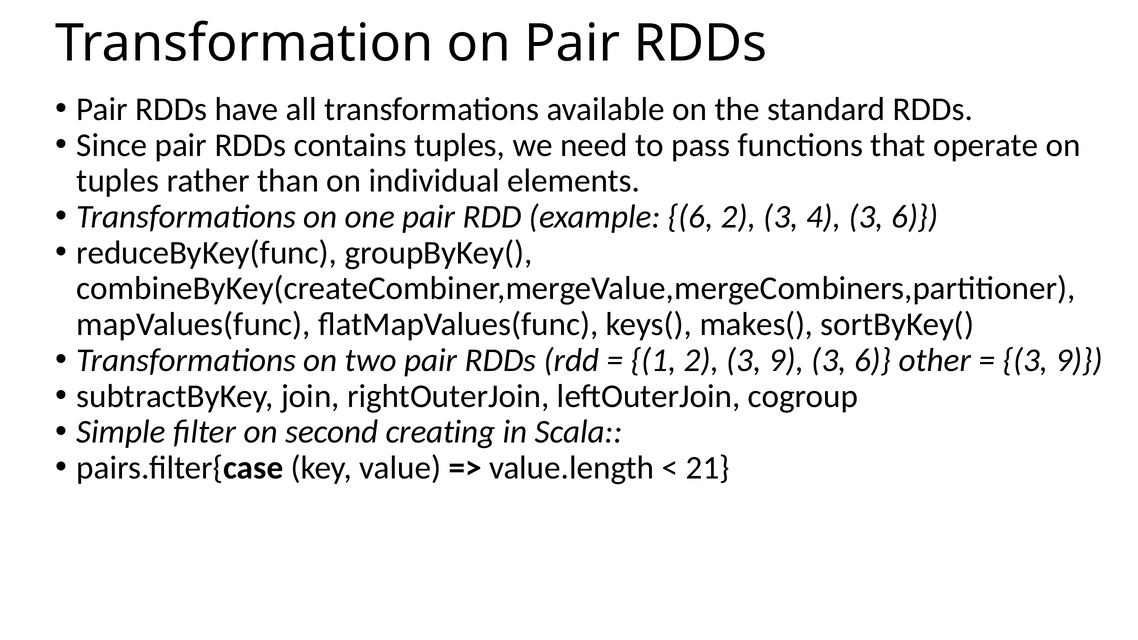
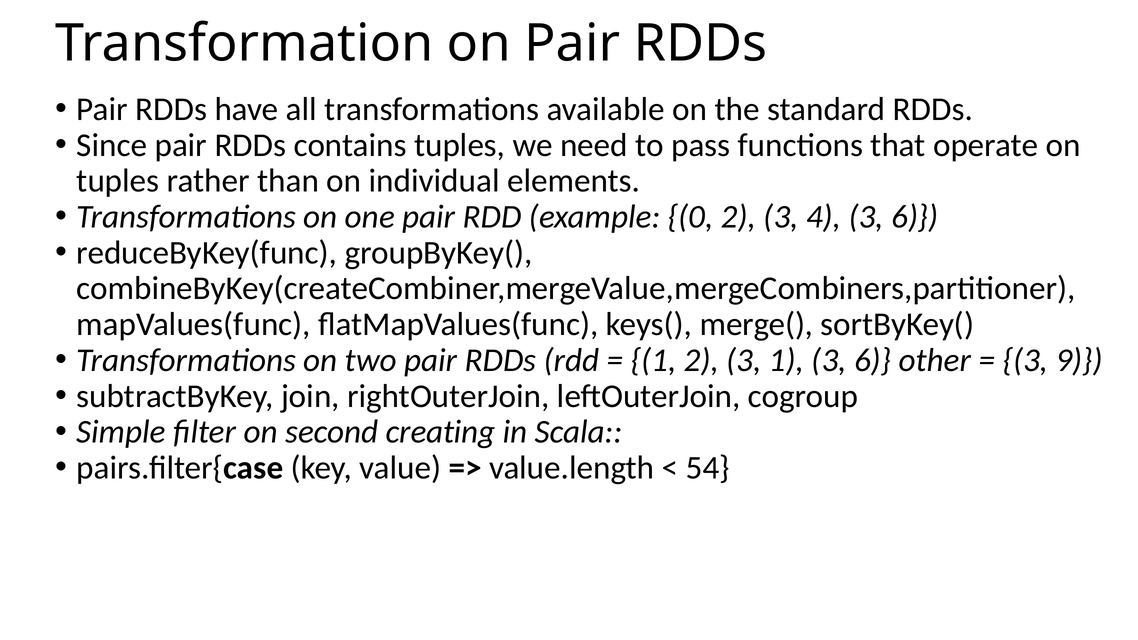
example 6: 6 -> 0 (691, 217)
makes(: makes( -> merge( (756, 324)
2 3 9: 9 -> 1 (787, 360)
21: 21 -> 54 (708, 468)
